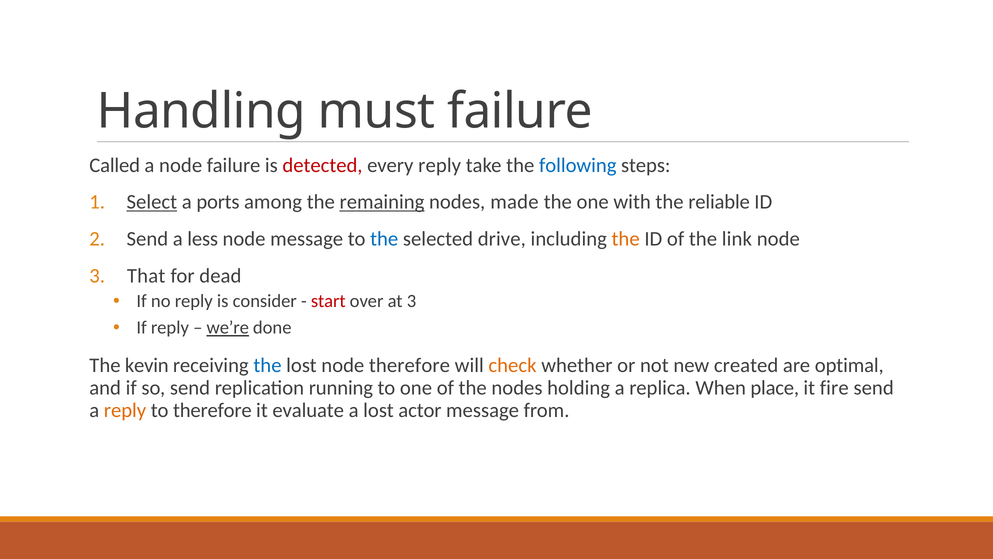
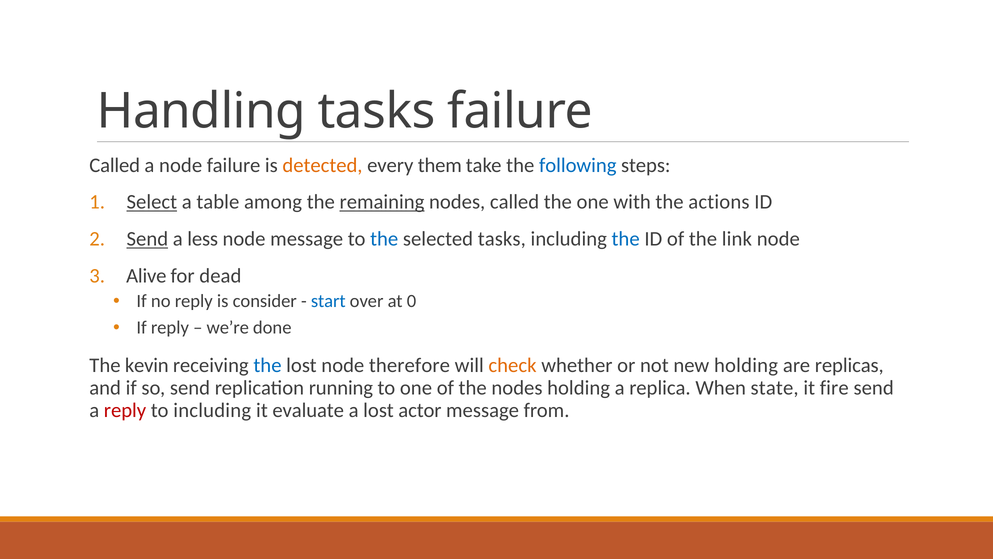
Handling must: must -> tasks (377, 111)
detected colour: red -> orange (323, 165)
every reply: reply -> them (440, 165)
ports: ports -> table (218, 202)
nodes made: made -> called (515, 202)
reliable: reliable -> actions (719, 202)
Send underline: none -> present (147, 239)
selected drive: drive -> tasks (502, 239)
the colour: orange -> blue (626, 239)
That: That -> Alive (146, 276)
start colour: red -> blue (328, 301)
at 3: 3 -> 0 (412, 301)
we’re underline: present -> none (228, 327)
new created: created -> holding (746, 365)
optimal: optimal -> replicas (849, 365)
place: place -> state (775, 388)
reply colour: orange -> red (125, 410)
to therefore: therefore -> including (212, 410)
